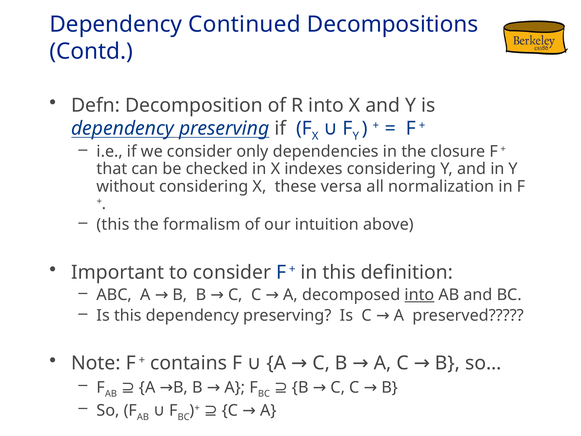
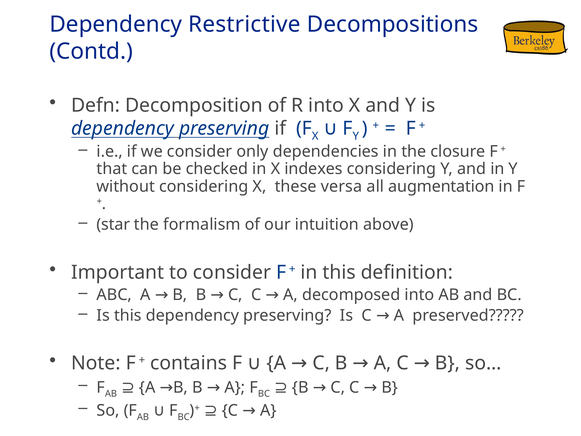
Continued: Continued -> Restrictive (244, 24)
normalization: normalization -> augmentation (441, 186)
this: this -> star (113, 224)
into underline: present -> none (419, 295)
